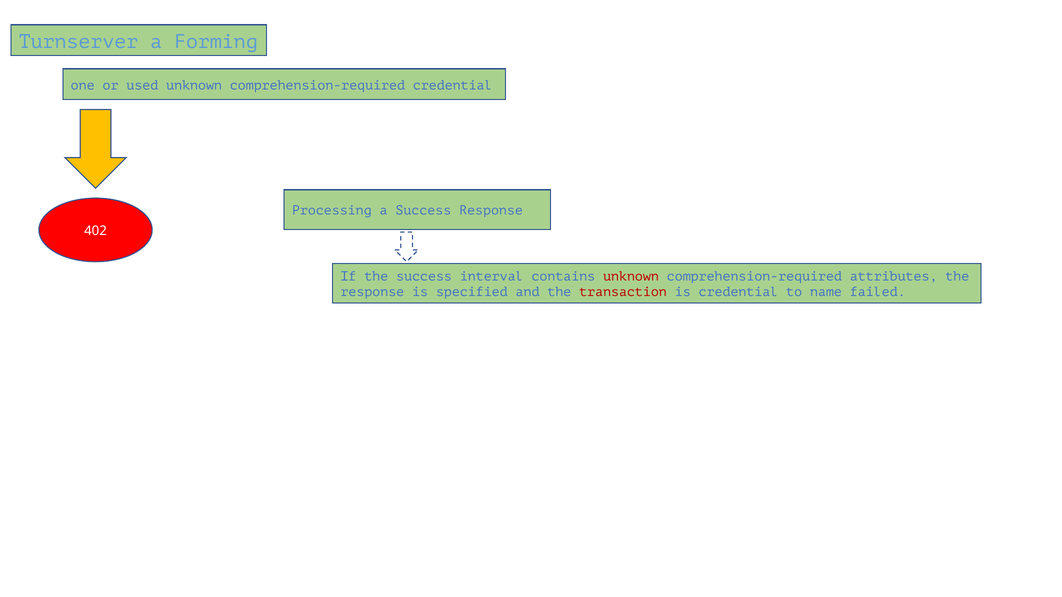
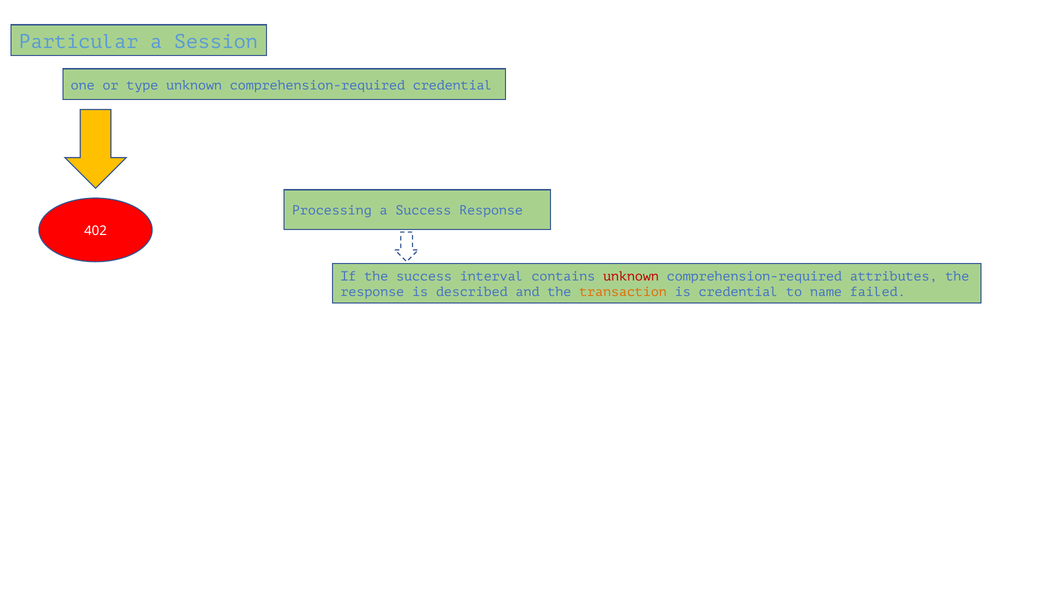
Turnserver: Turnserver -> Particular (78, 42)
Forming: Forming -> Session (216, 42)
used: used -> type (142, 85)
specified: specified -> described (472, 292)
transaction colour: red -> orange (623, 292)
